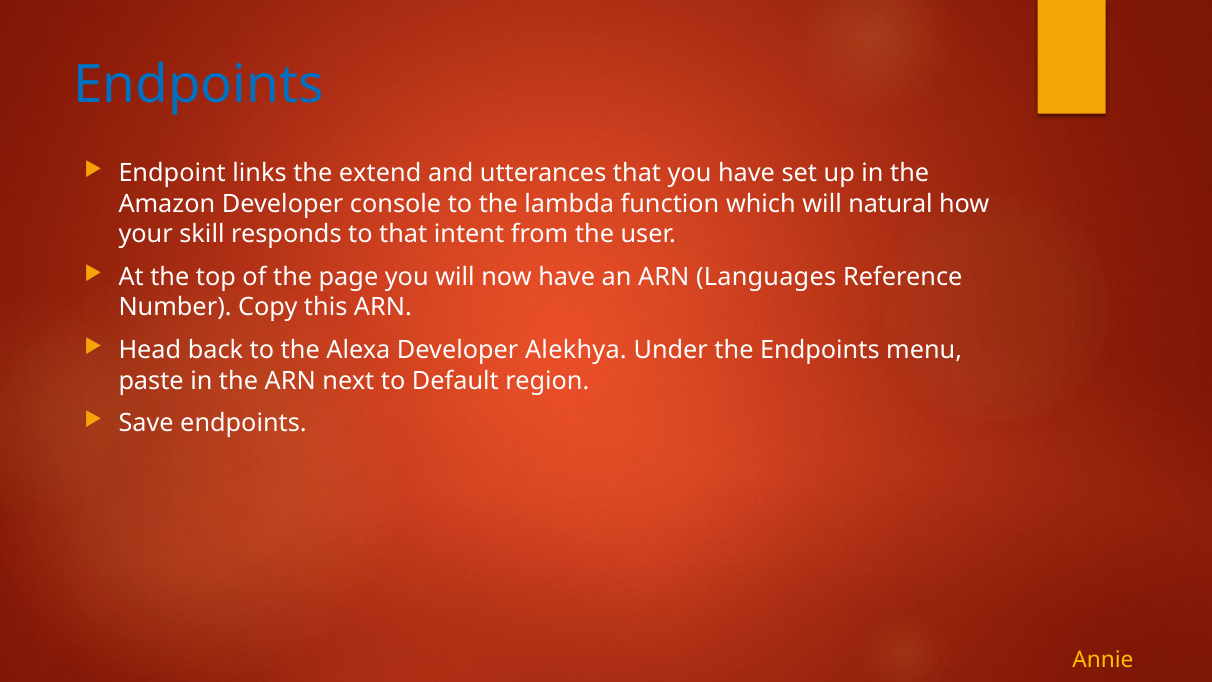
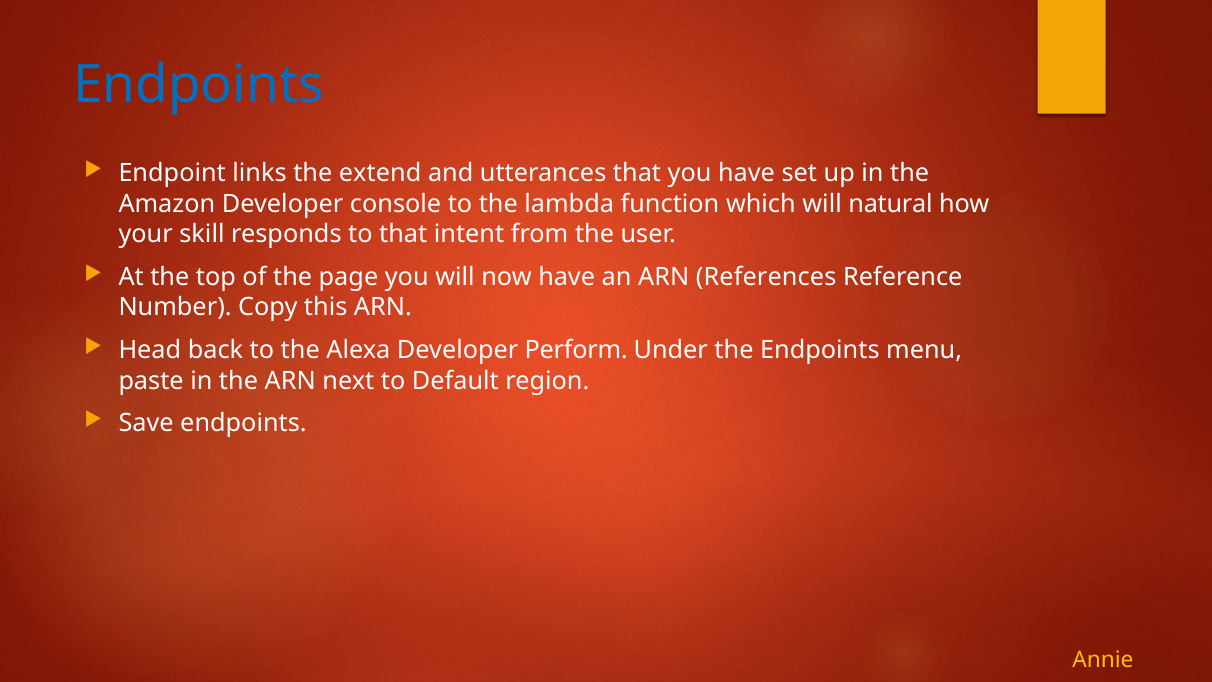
Languages: Languages -> References (766, 277)
Alekhya: Alekhya -> Perform (576, 350)
